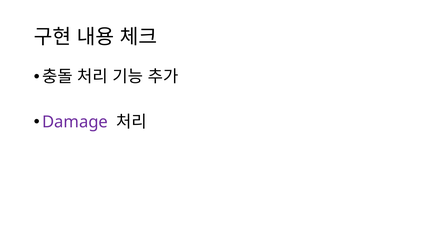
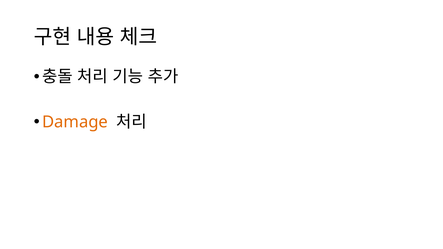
Damage colour: purple -> orange (75, 122)
